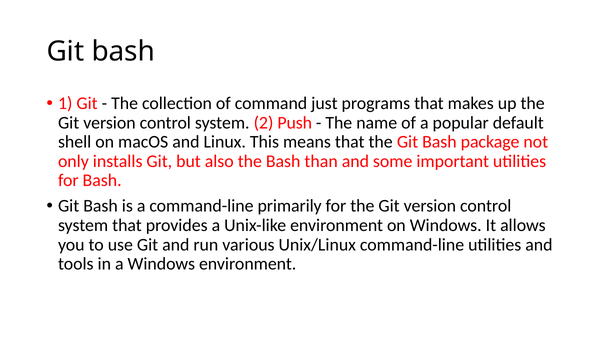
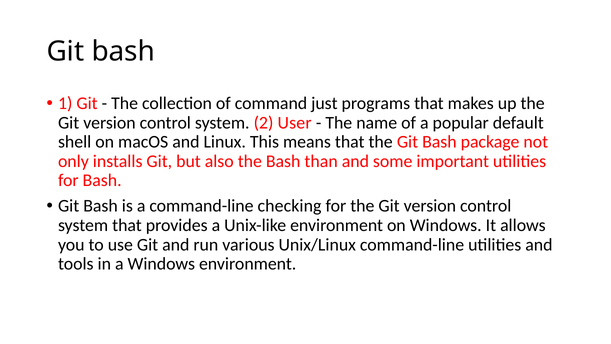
Push: Push -> User (295, 123)
primarily: primarily -> checking (290, 206)
